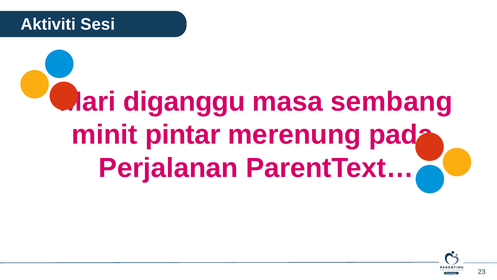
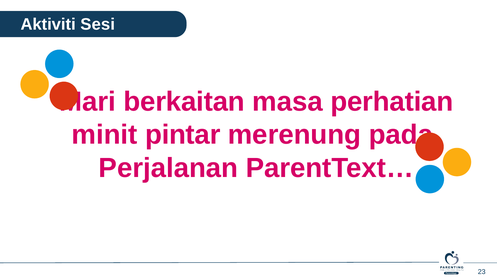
diganggu: diganggu -> berkaitan (184, 102)
sembang: sembang -> perhatian (392, 102)
